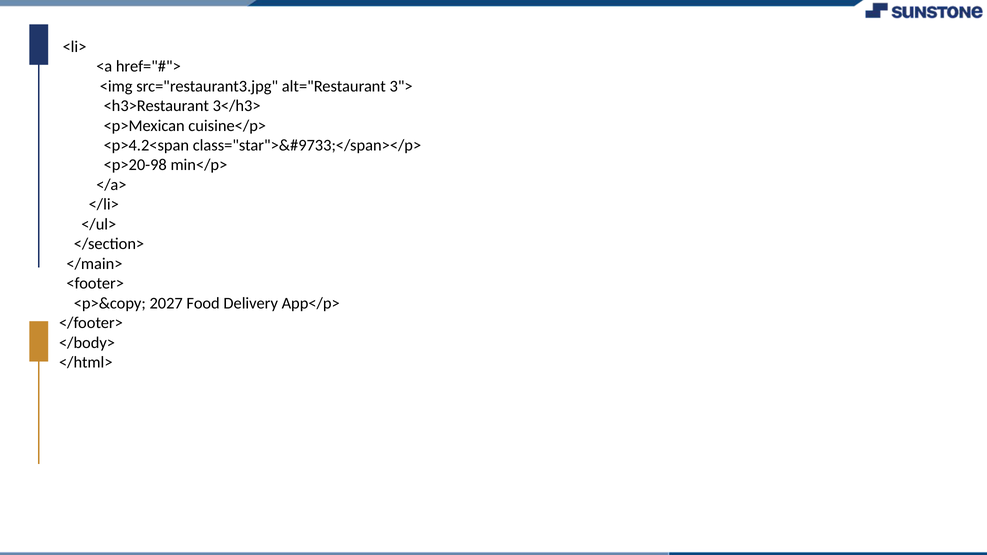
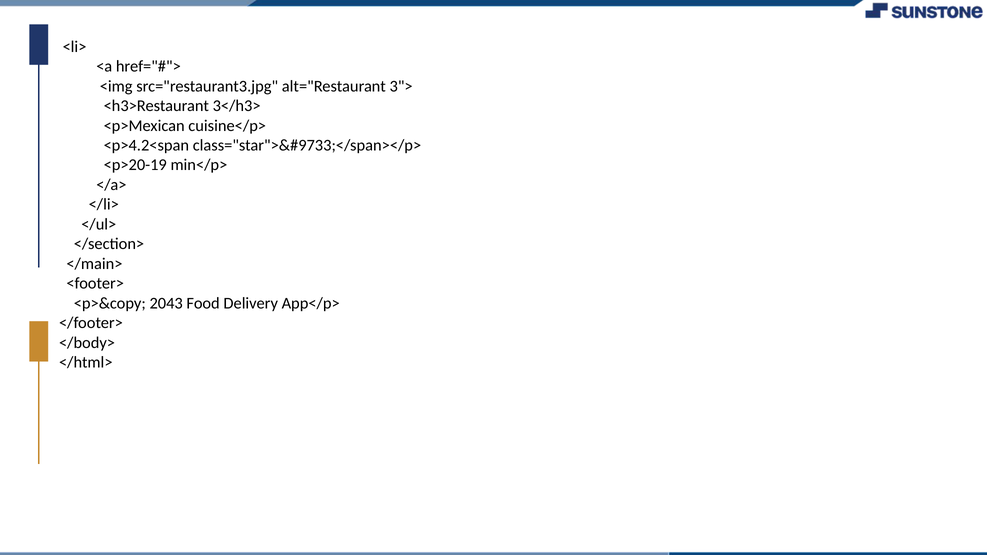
<p>20-98: <p>20-98 -> <p>20-19 (135, 165)
2027: 2027 -> 2043 (166, 303)
